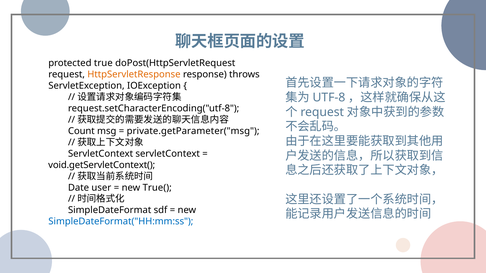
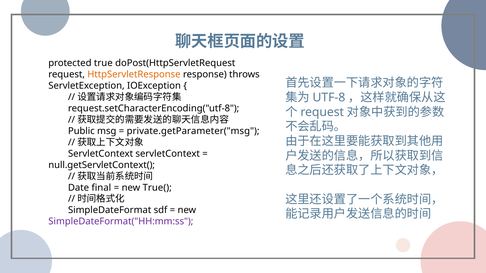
Count: Count -> Public (81, 131)
void.getServletContext(: void.getServletContext( -> null.getServletContext( (102, 165)
user: user -> final (101, 188)
SimpleDateFormat("HH:mm:ss colour: blue -> purple (121, 222)
